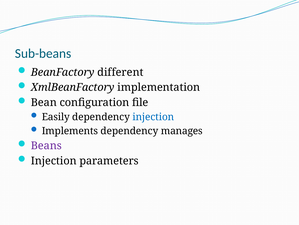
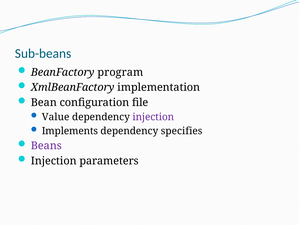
different: different -> program (120, 72)
Easily: Easily -> Value (56, 117)
injection colour: blue -> purple (153, 117)
manages: manages -> specifies (182, 131)
